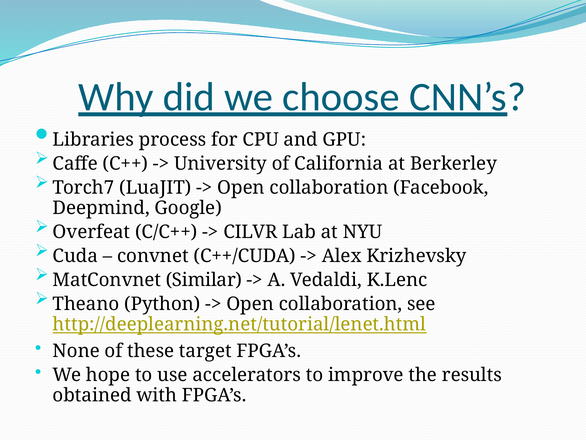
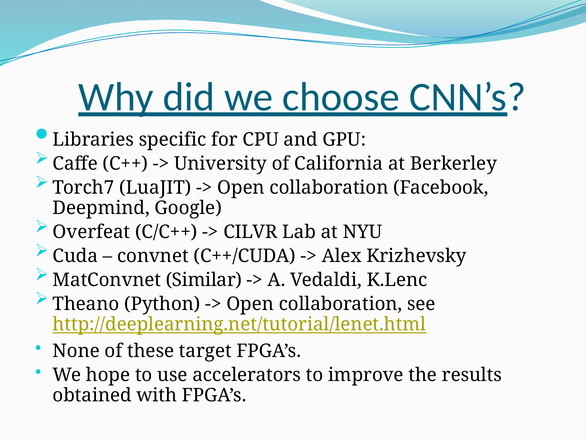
process: process -> specific (173, 139)
